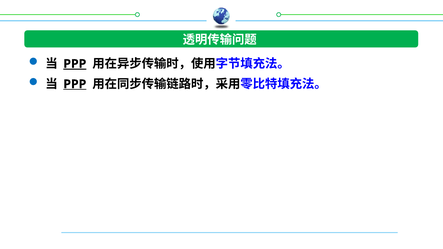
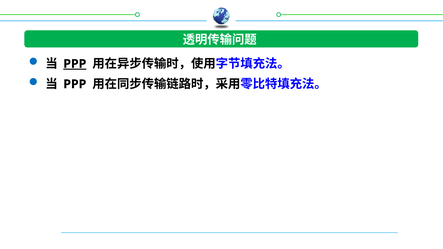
PPP underline: present -> none (75, 84)
